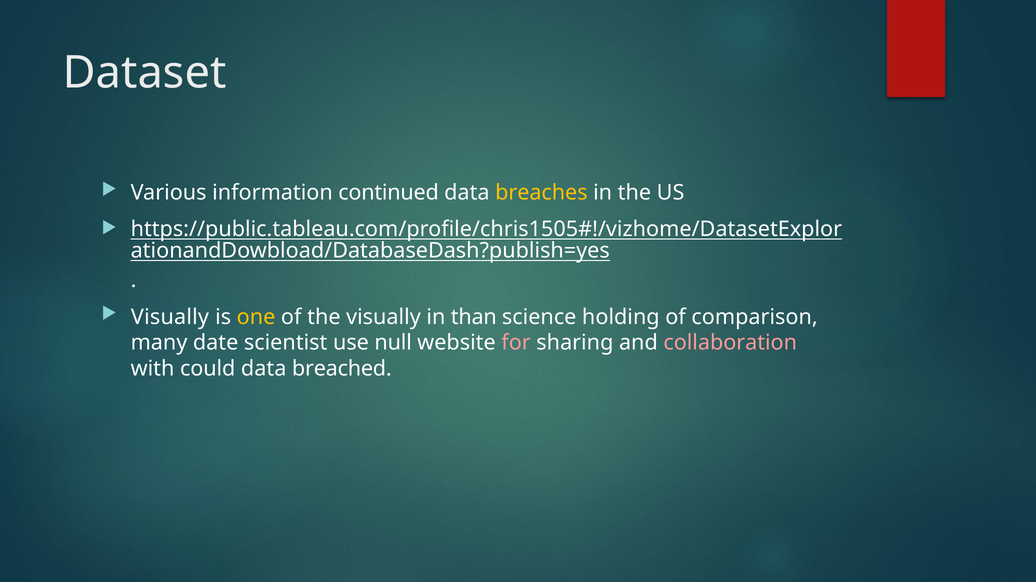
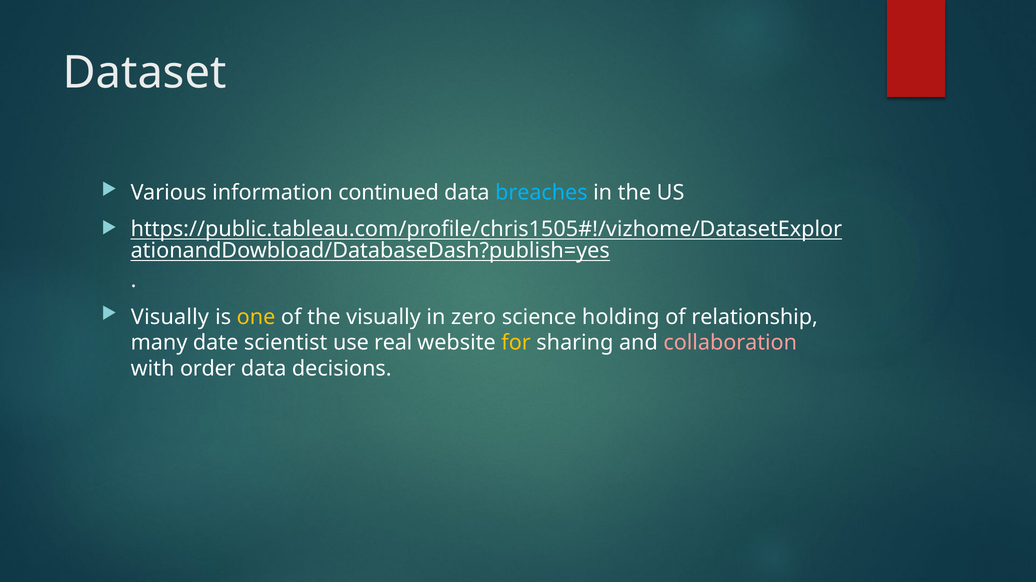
breaches colour: yellow -> light blue (541, 193)
than: than -> zero (474, 317)
comparison: comparison -> relationship (755, 317)
null: null -> real (393, 343)
for colour: pink -> yellow (516, 343)
could: could -> order (208, 369)
breached: breached -> decisions (342, 369)
